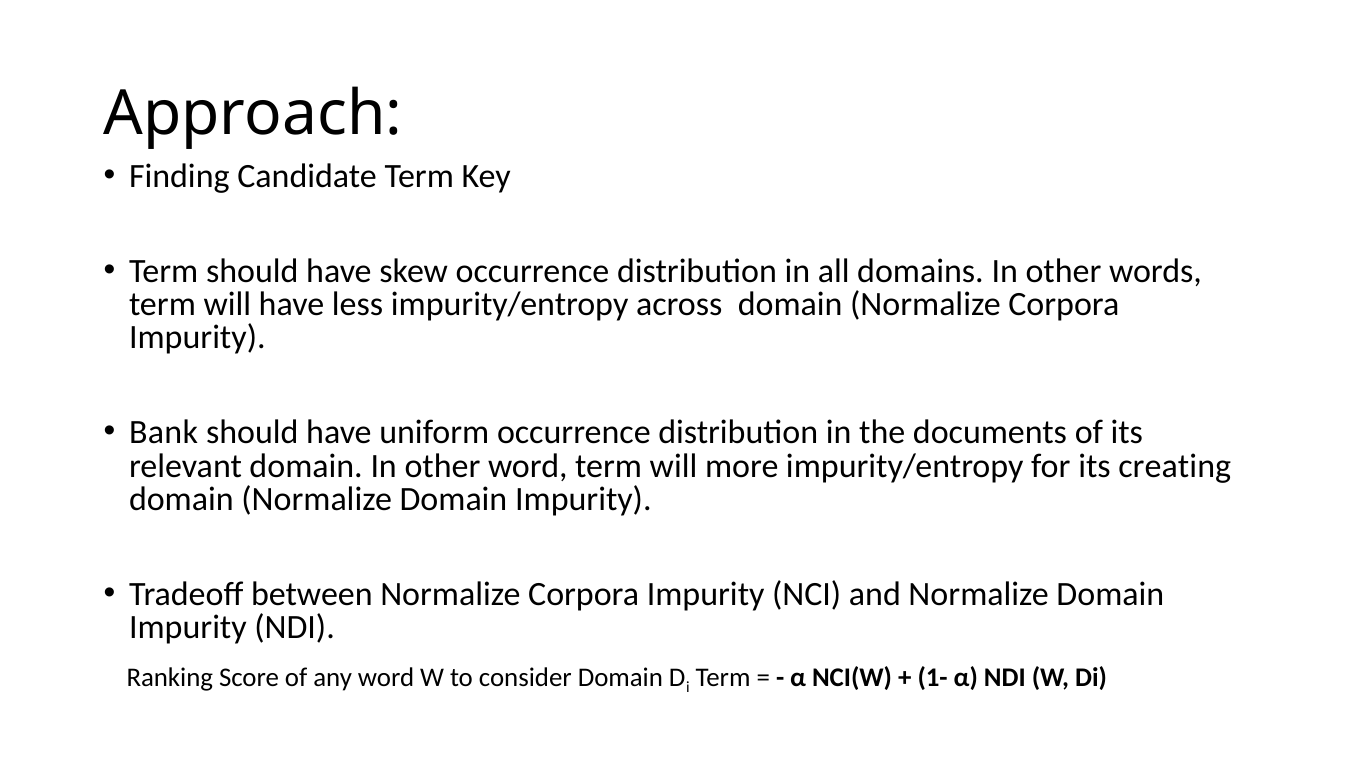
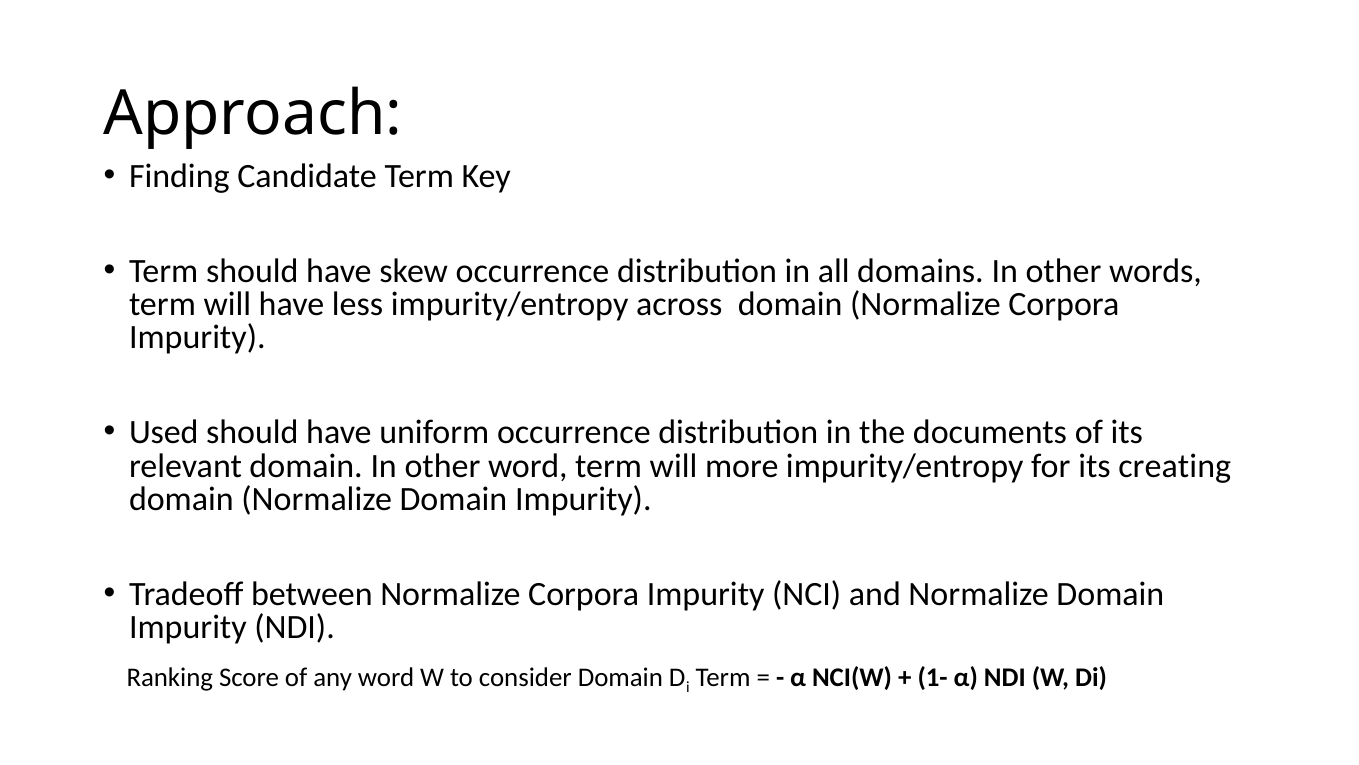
Bank: Bank -> Used (164, 432)
